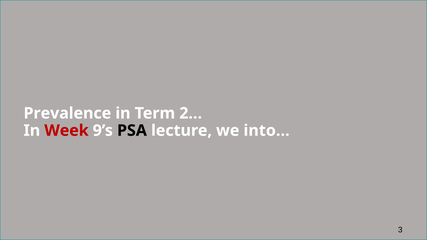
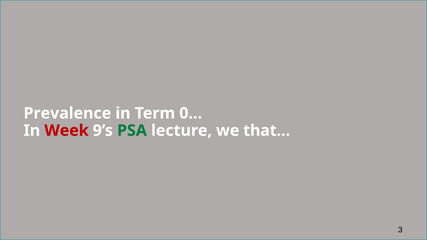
2…: 2… -> 0… (191, 113)
PSA colour: black -> green (132, 131)
into…: into… -> that… (267, 131)
